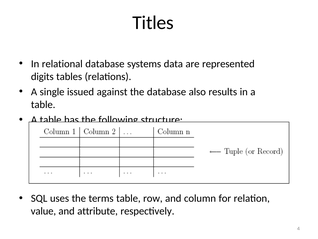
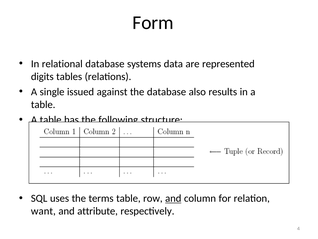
Titles: Titles -> Form (153, 23)
and underline: none -> present (173, 198)
value: value -> want (43, 211)
